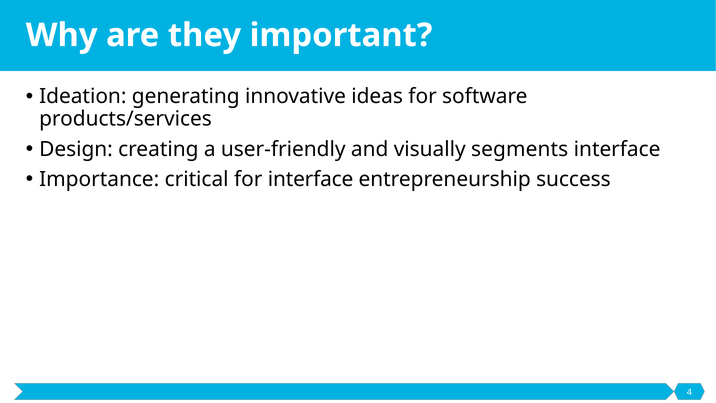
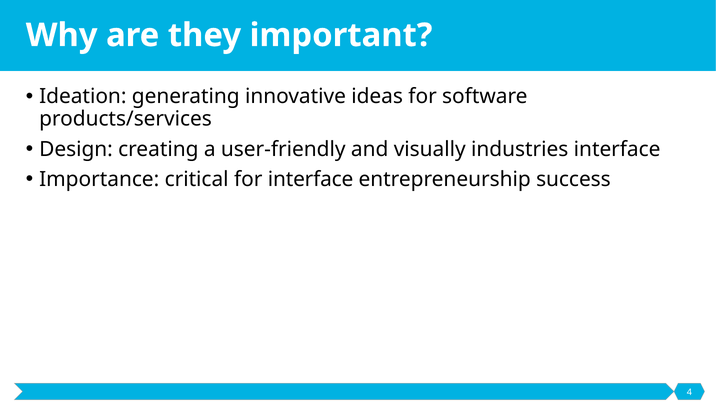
segments: segments -> industries (520, 149)
